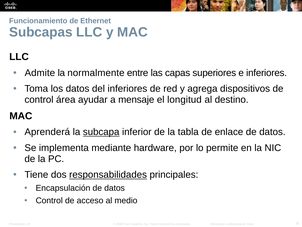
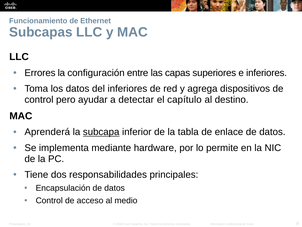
Admite: Admite -> Errores (40, 73)
normalmente: normalmente -> configuración (96, 73)
área: área -> pero (66, 99)
mensaje: mensaje -> detectar (136, 99)
longitud: longitud -> capítulo (184, 99)
responsabilidades underline: present -> none (108, 174)
